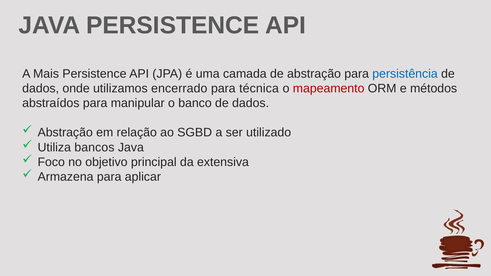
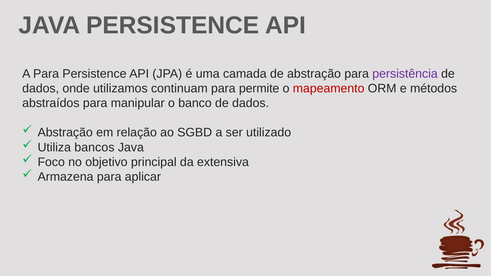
A Mais: Mais -> Para (46, 74)
persistência colour: blue -> purple (405, 74)
encerrado: encerrado -> continuam (179, 89)
técnica: técnica -> permite (259, 89)
